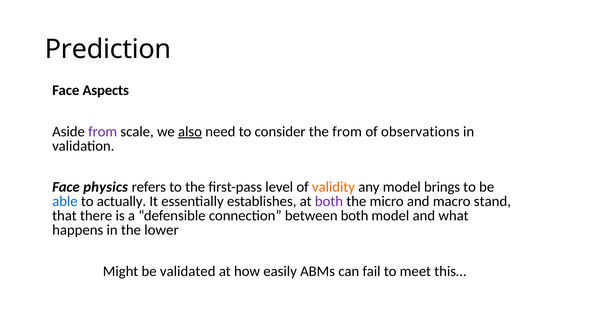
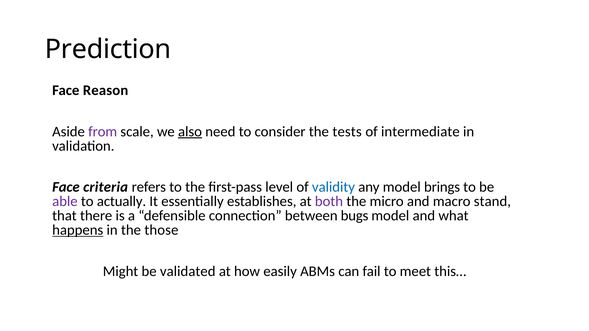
Aspects: Aspects -> Reason (106, 90)
the from: from -> tests (347, 132)
observations: observations -> intermediate (420, 132)
physics: physics -> criteria (106, 187)
validity colour: orange -> blue (333, 187)
able colour: blue -> purple (65, 202)
between both: both -> bugs (355, 216)
happens underline: none -> present (78, 230)
lower: lower -> those (161, 230)
